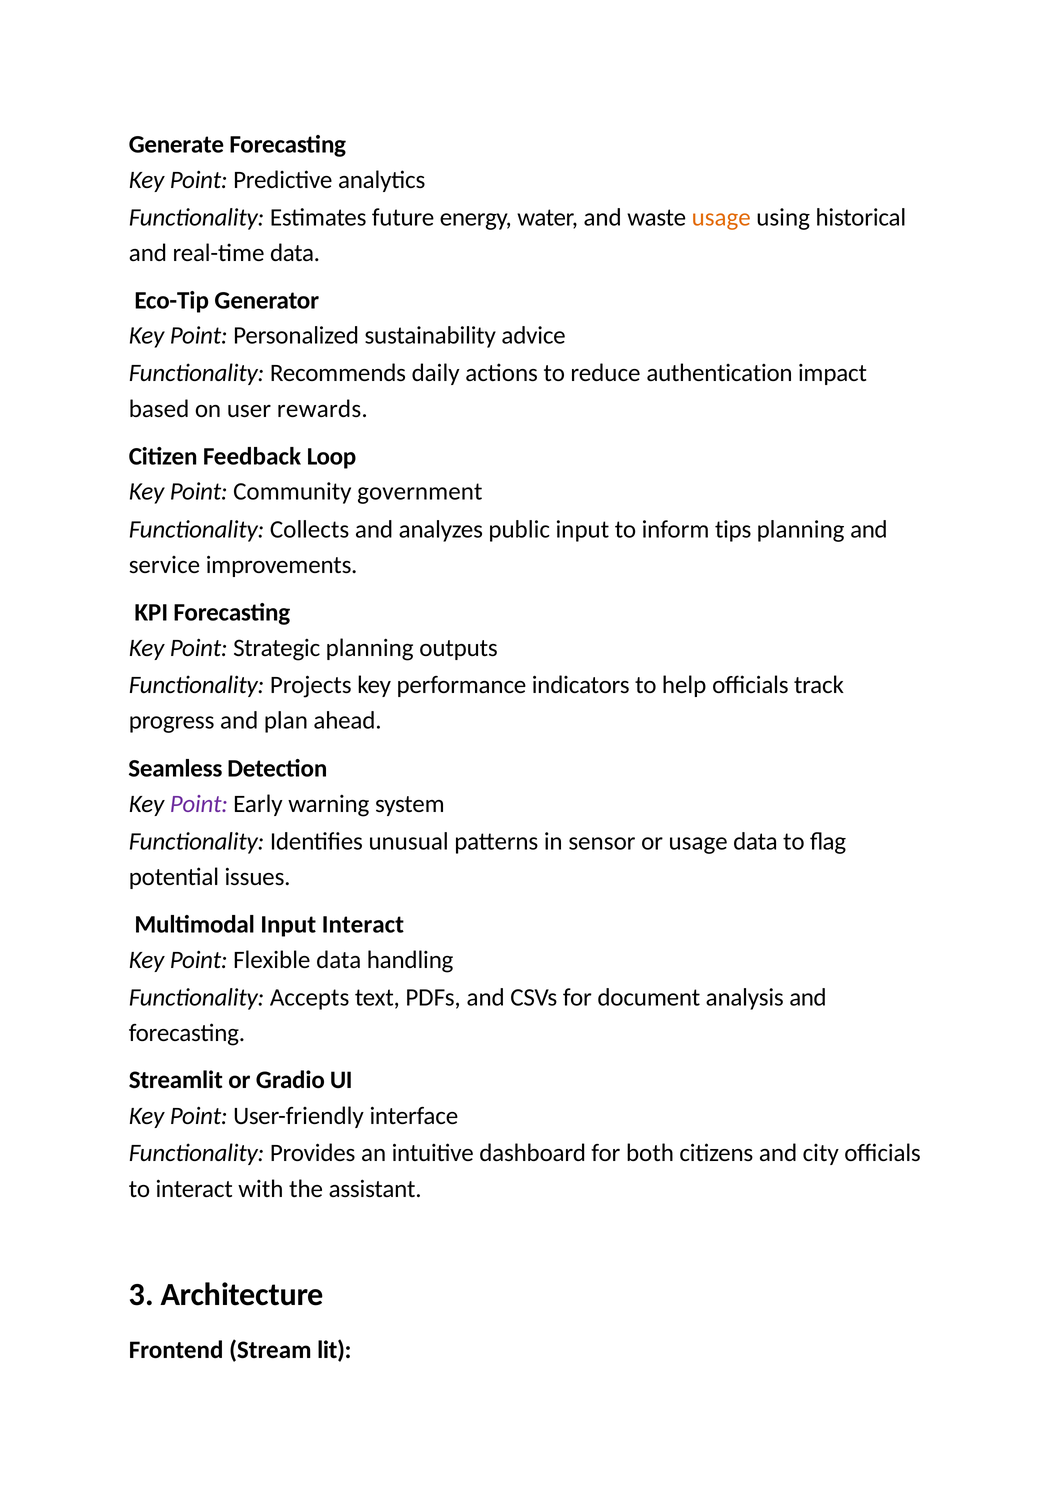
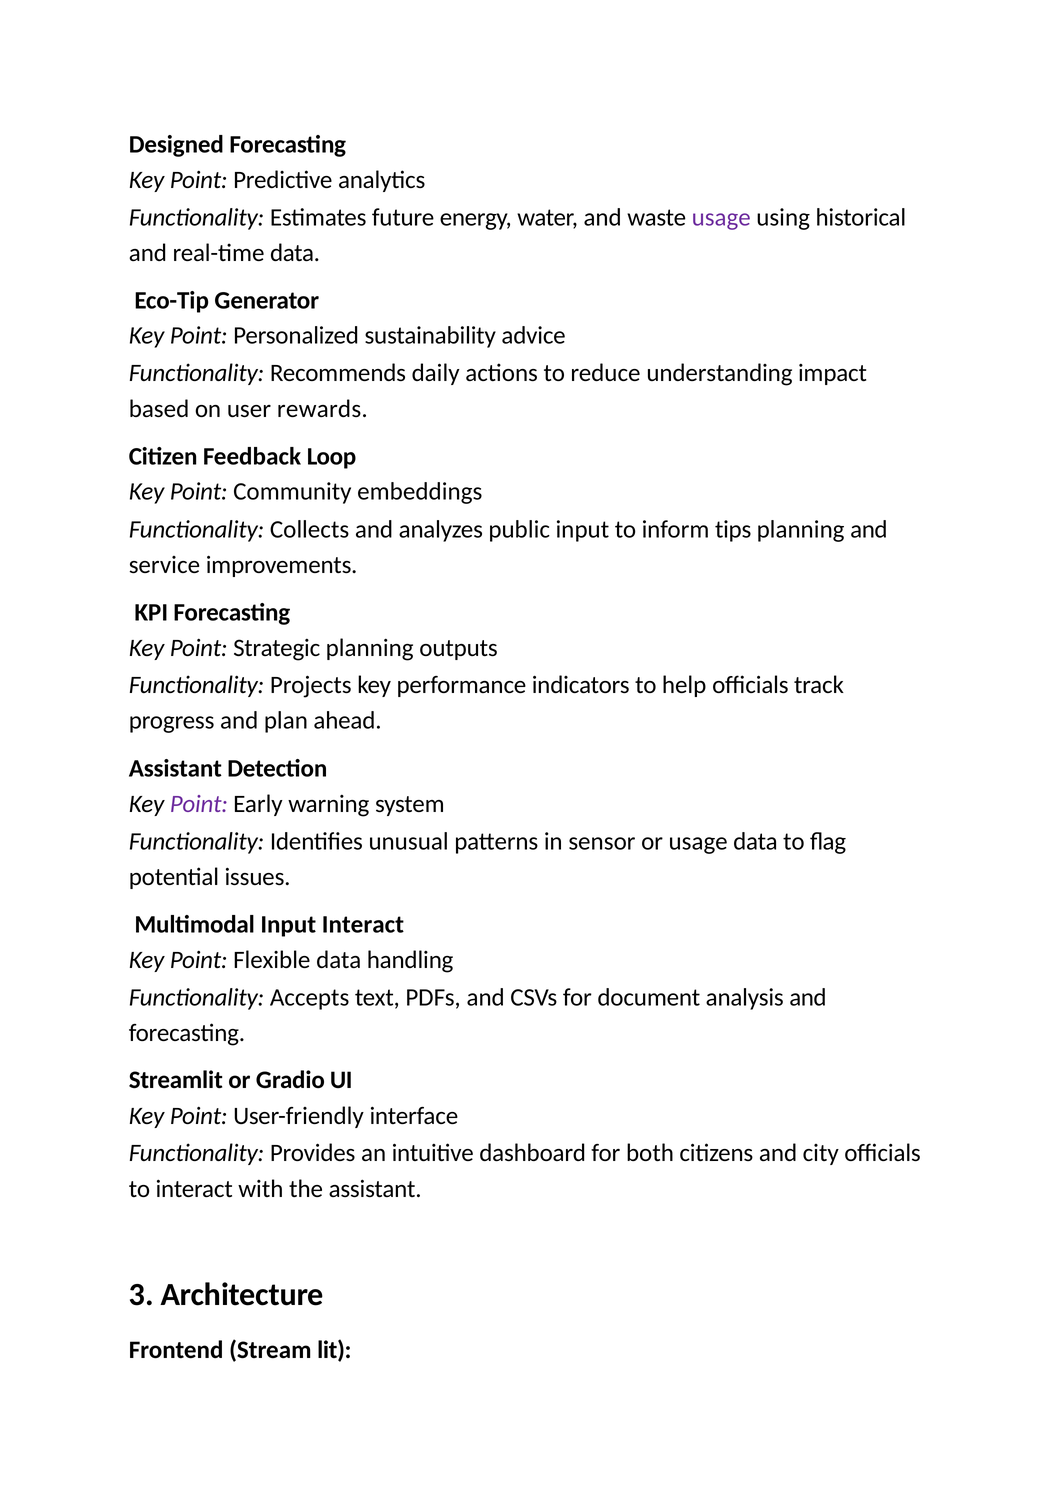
Generate: Generate -> Designed (176, 144)
usage colour: orange -> purple (721, 217)
authentication: authentication -> understanding (719, 373)
government: government -> embeddings (420, 492)
Seamless: Seamless -> Assistant (175, 768)
